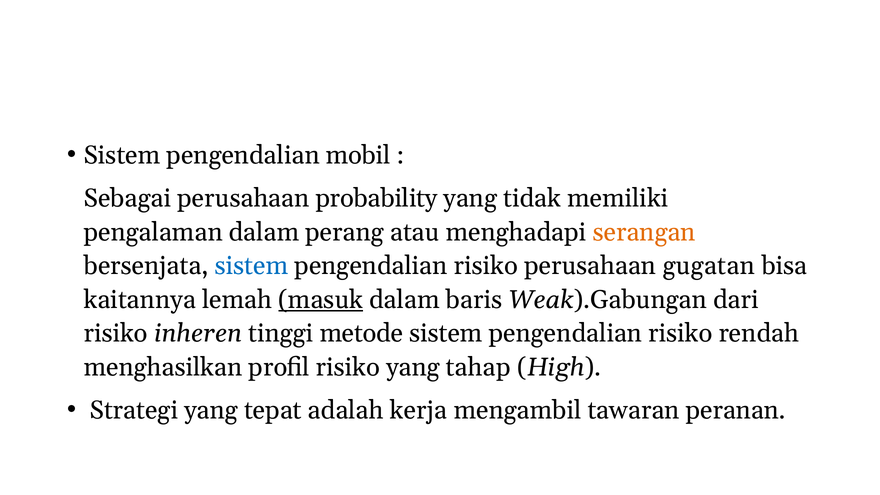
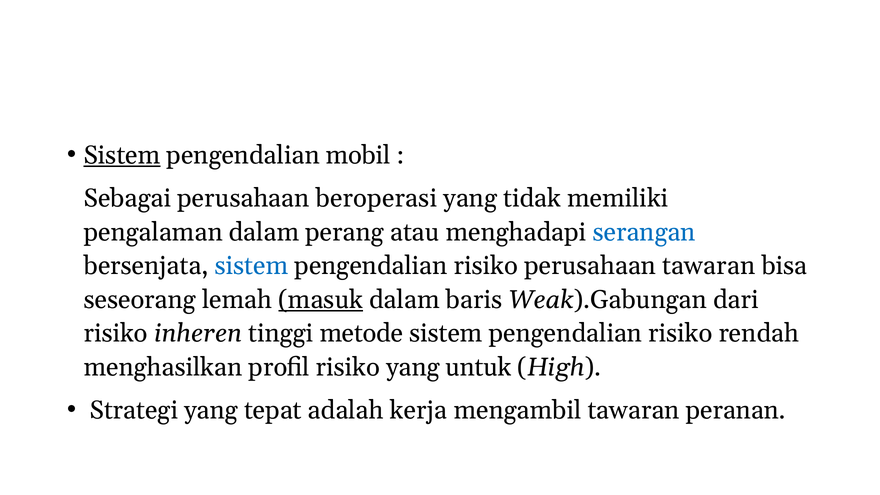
Sistem underline: none -> present (122, 155)
probability: probability -> beroperasi (376, 198)
serangan colour: orange -> blue (644, 232)
perusahaan gugatan: gugatan -> tawaran (709, 266)
kaitannya: kaitannya -> seseorang (140, 300)
tahap: tahap -> untuk (478, 367)
